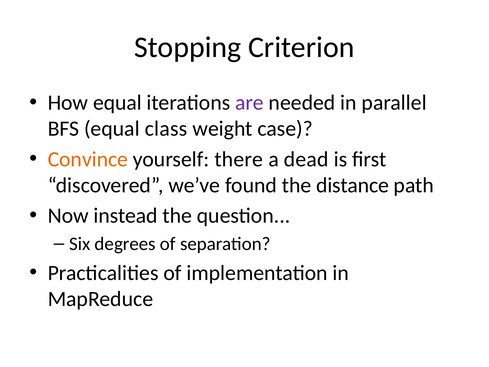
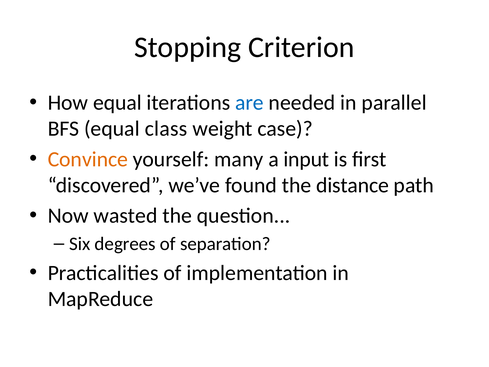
are colour: purple -> blue (249, 103)
there: there -> many (239, 159)
dead: dead -> input (306, 159)
instead: instead -> wasted (126, 216)
